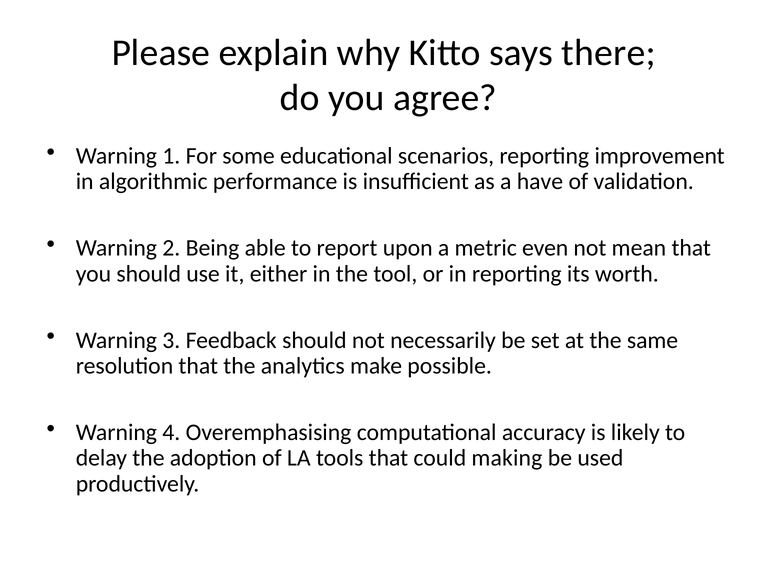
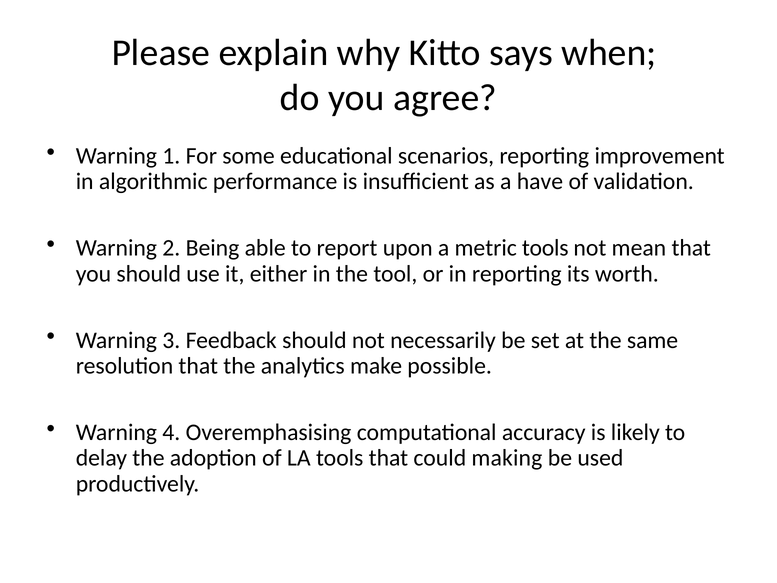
there: there -> when (609, 53)
metric even: even -> tools (545, 248)
